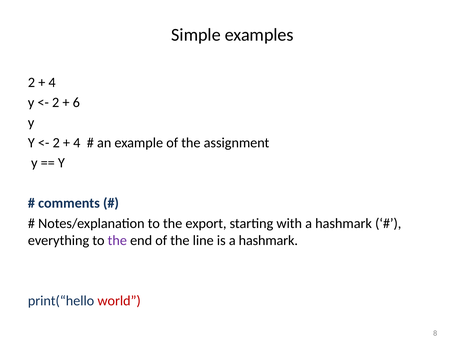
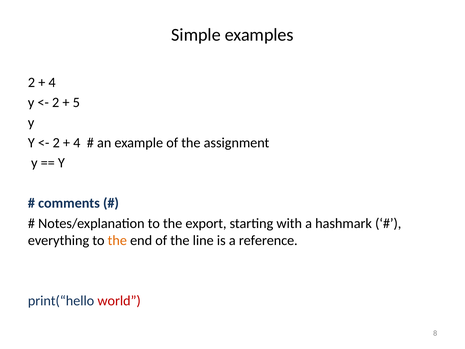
6: 6 -> 5 (76, 102)
the colour: purple -> orange (117, 240)
is a hashmark: hashmark -> reference (268, 240)
